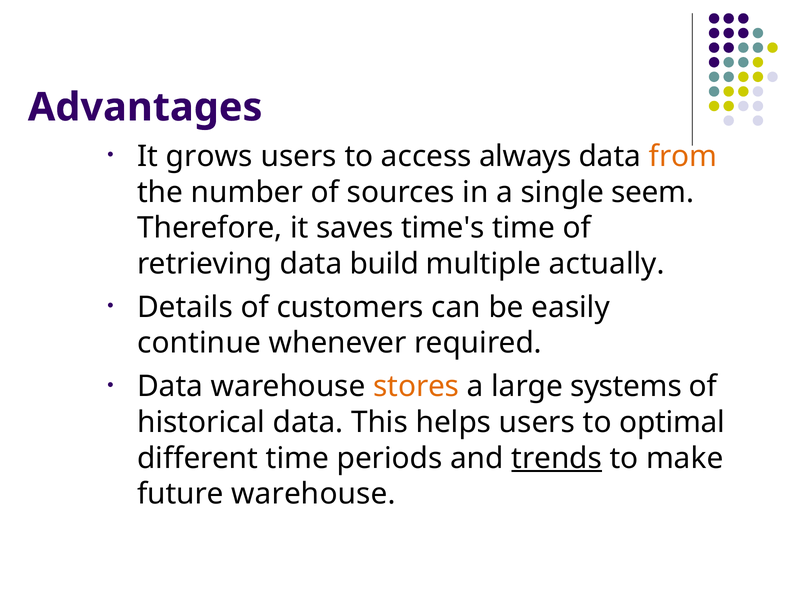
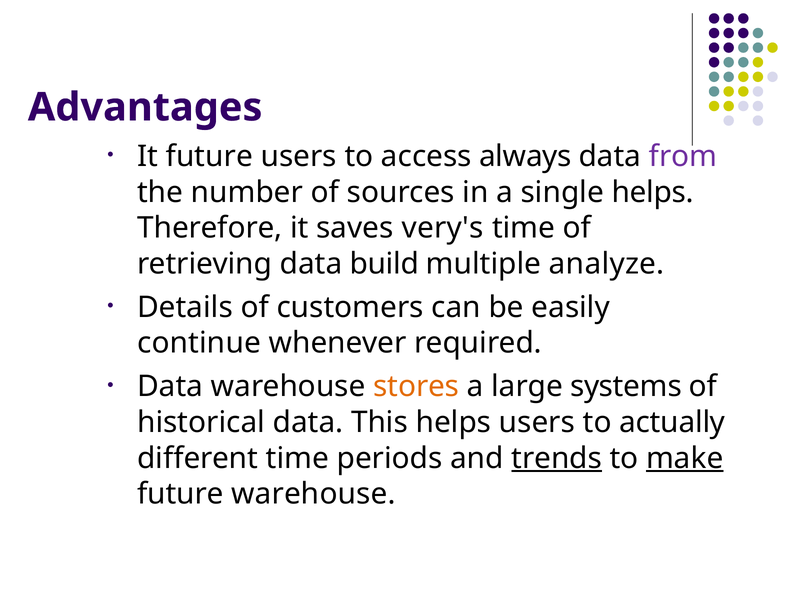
It grows: grows -> future (209, 156)
from colour: orange -> purple (683, 156)
single seem: seem -> helps (653, 192)
time's: time's -> very's (443, 228)
actually: actually -> analyze (607, 264)
optimal: optimal -> actually (672, 423)
make underline: none -> present (685, 458)
